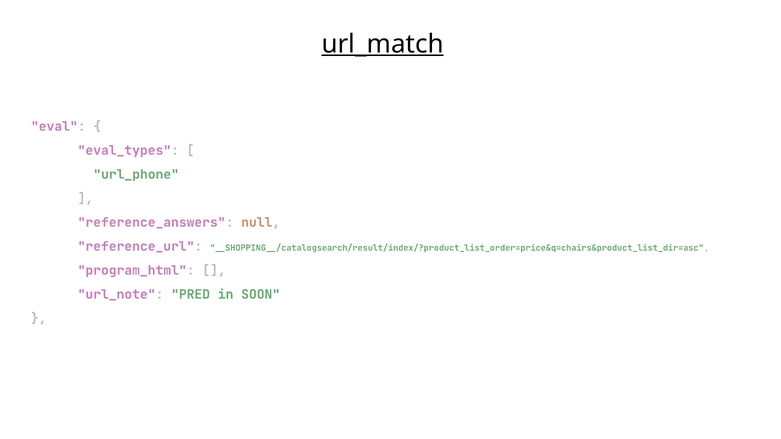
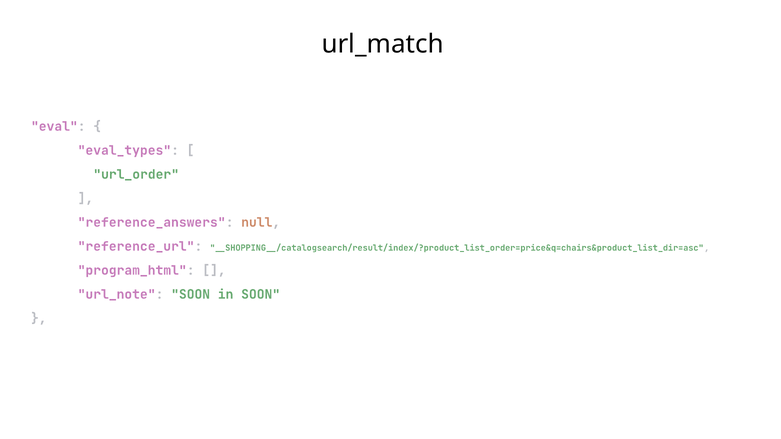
url_match underline: present -> none (383, 44)
url_phone: url_phone -> url_order (136, 175)
url_note PRED: PRED -> SOON (191, 295)
